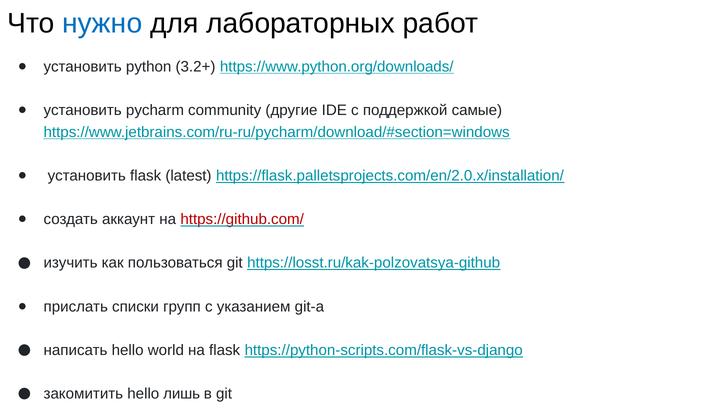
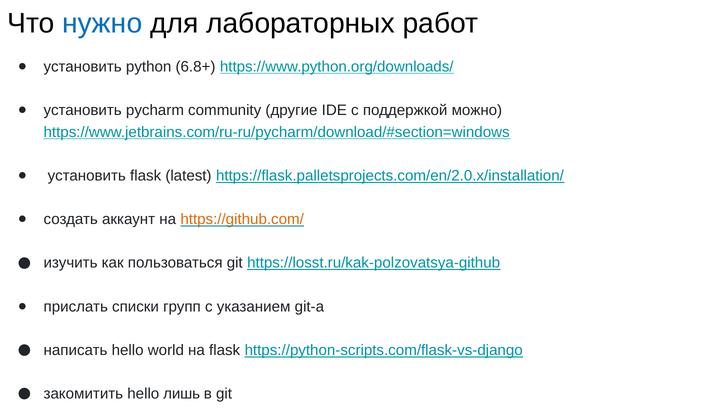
3.2+: 3.2+ -> 6.8+ (196, 67)
самые: самые -> можно (477, 110)
https://github.com/ colour: red -> orange (242, 219)
